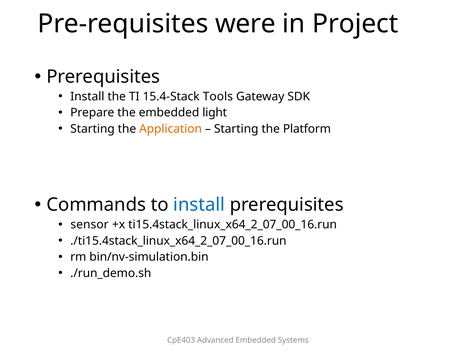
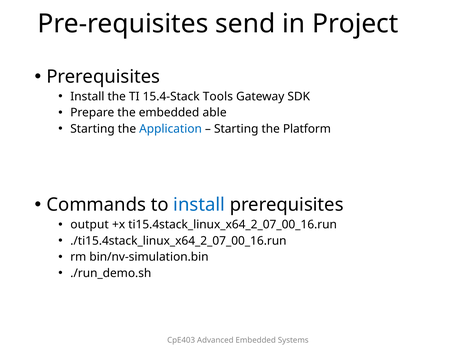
were: were -> send (245, 24)
light: light -> able (215, 113)
Application colour: orange -> blue (171, 129)
sensor: sensor -> output (90, 225)
